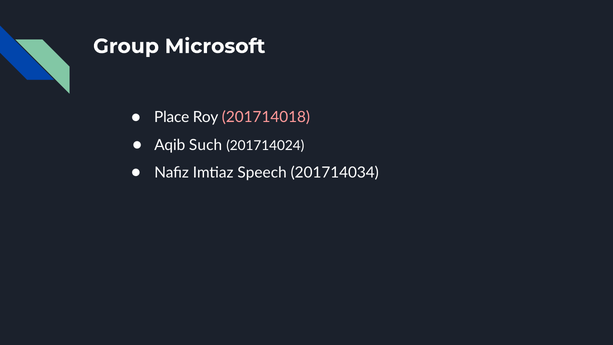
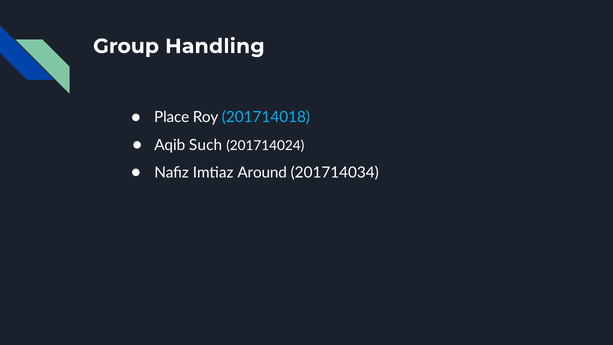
Microsoft: Microsoft -> Handling (215, 46)
201714018 colour: pink -> light blue (266, 117)
Speech: Speech -> Around (262, 173)
